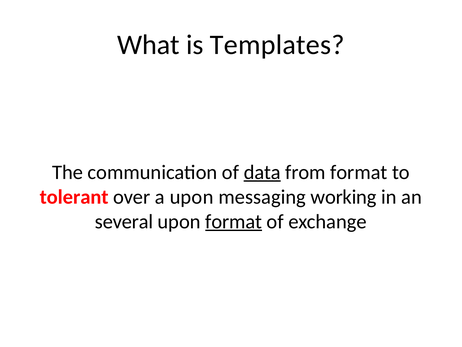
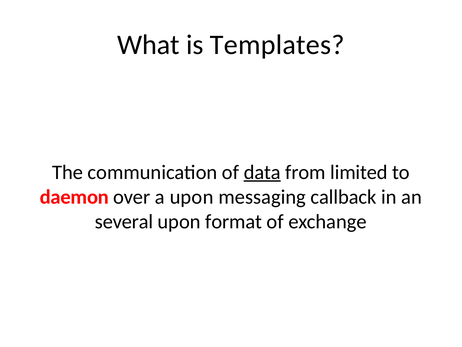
from format: format -> limited (359, 172)
tolerant: tolerant -> daemon (74, 197)
working: working -> callback (344, 197)
format underline: present -> none (234, 221)
